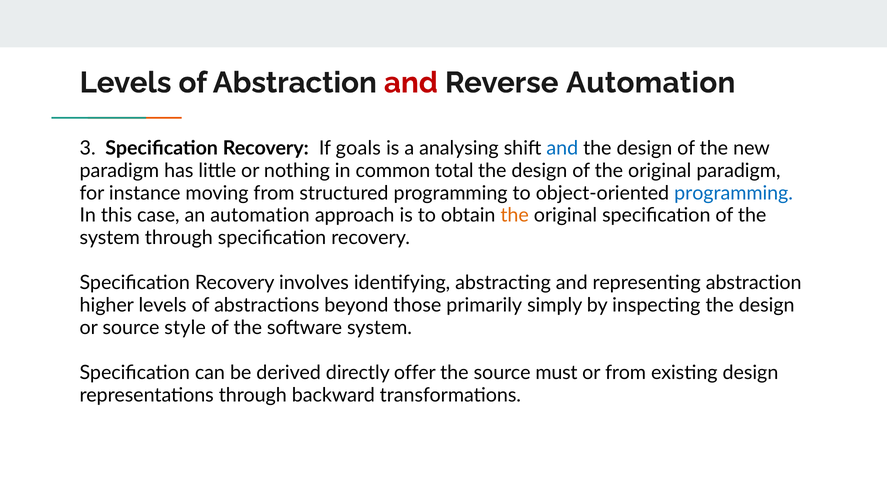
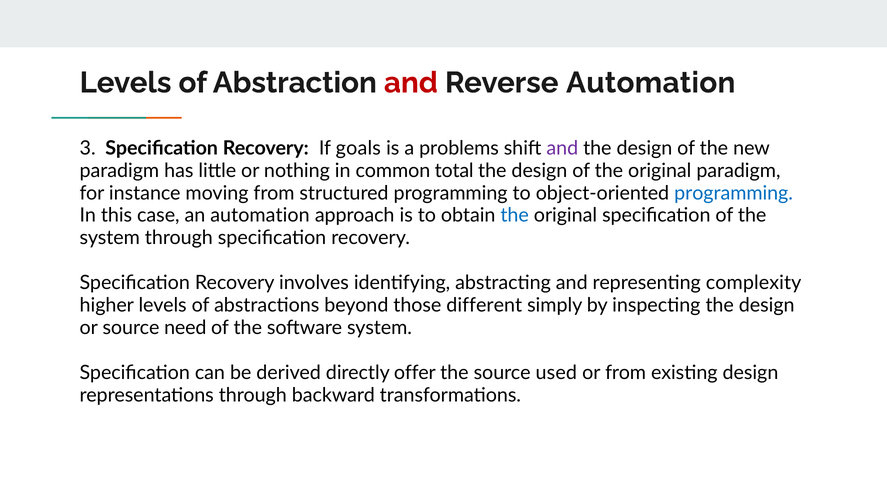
analysing: analysing -> problems (459, 148)
and colour: blue -> purple (562, 148)
the colour: orange -> blue (515, 215)
representing abstraction: abstraction -> complexity (754, 283)
primarily: primarily -> different (484, 305)
style: style -> need (185, 328)
must: must -> used (556, 373)
